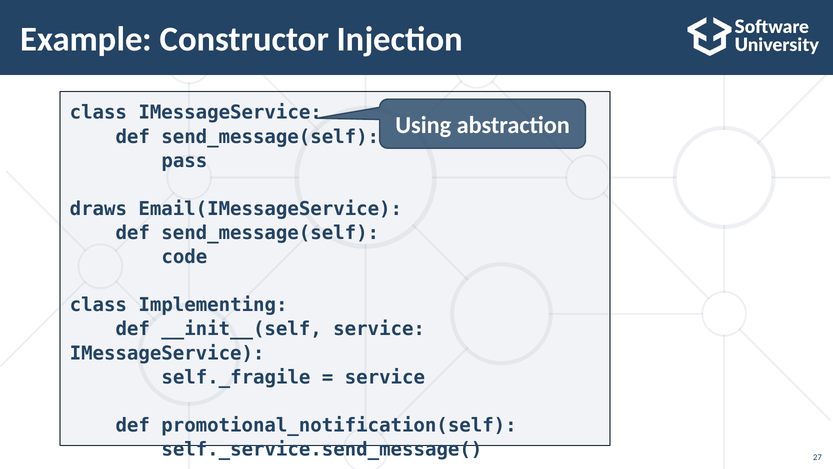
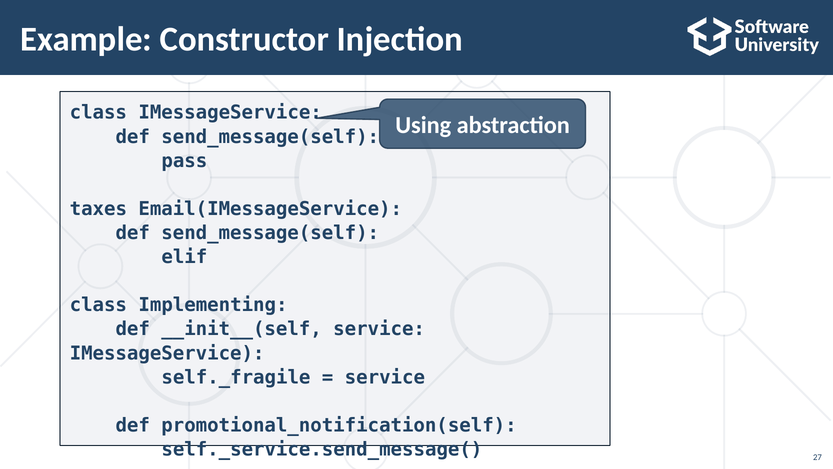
draws: draws -> taxes (98, 209)
code: code -> elif (184, 257)
